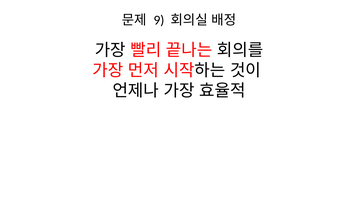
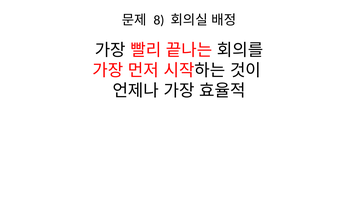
9: 9 -> 8 (159, 20)
